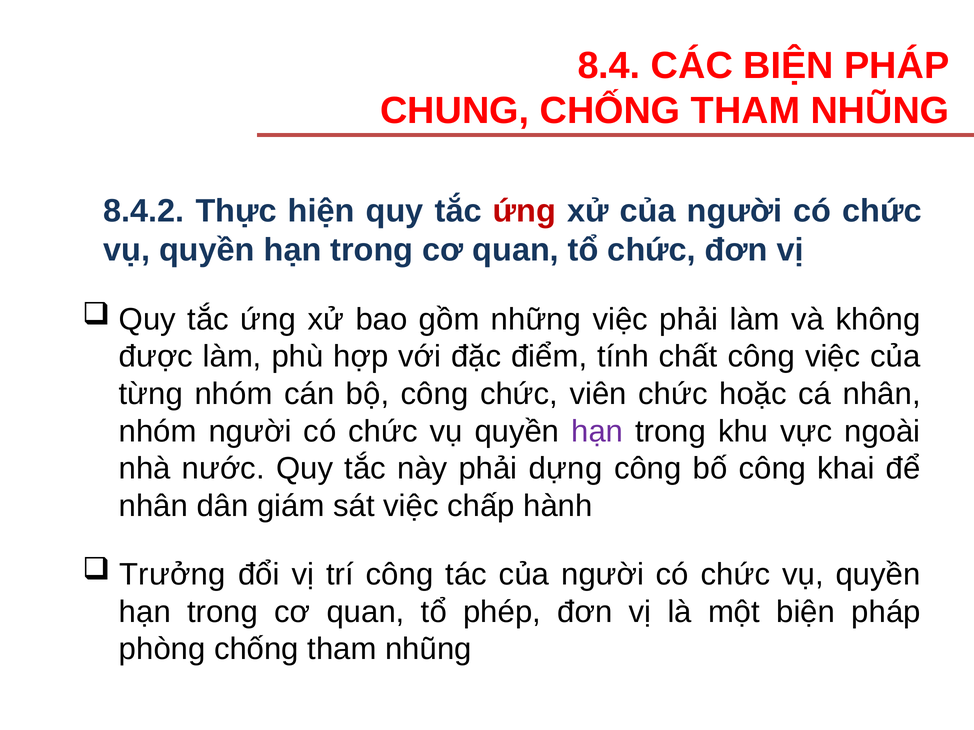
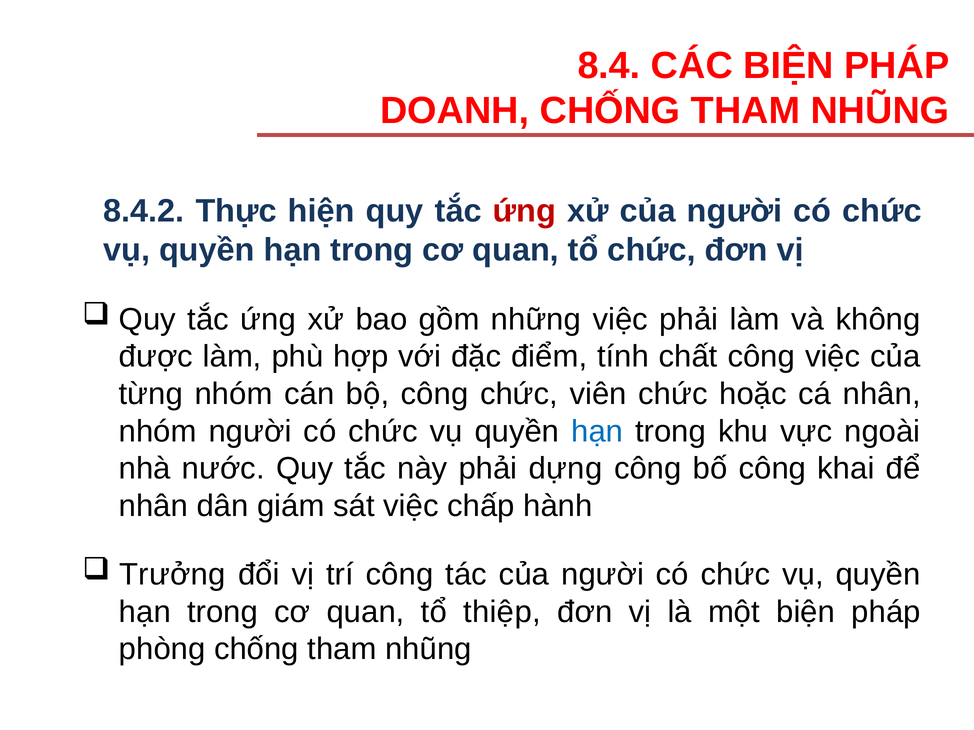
CHUNG: CHUNG -> DOANH (455, 111)
hạn colour: purple -> blue (597, 432)
phép: phép -> thiệp (502, 612)
